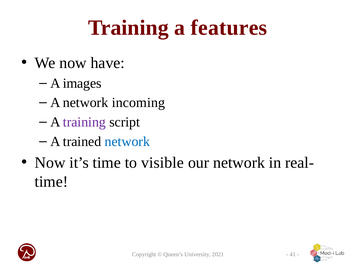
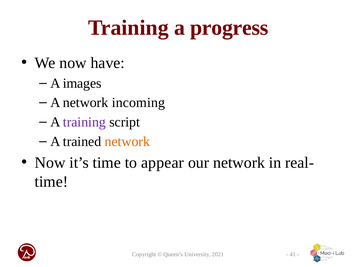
features: features -> progress (229, 28)
network colour: blue -> orange (127, 141)
visible: visible -> appear (162, 163)
